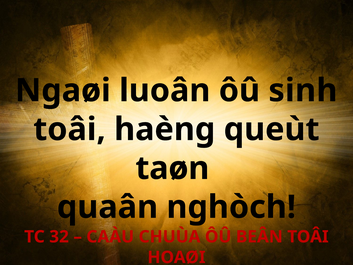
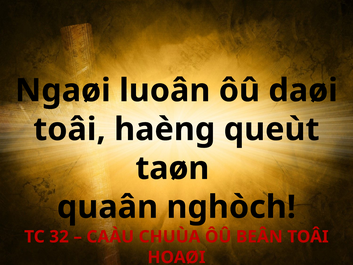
sinh: sinh -> daøi (303, 90)
